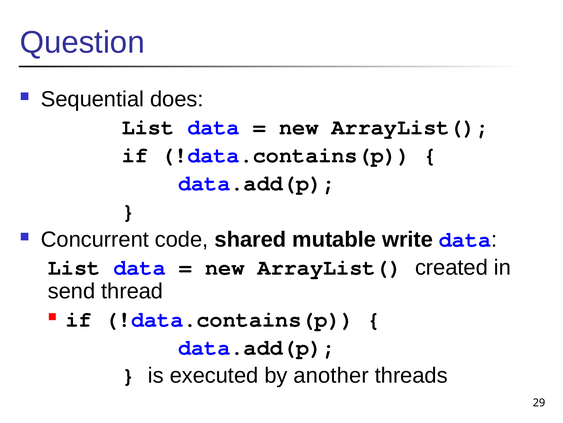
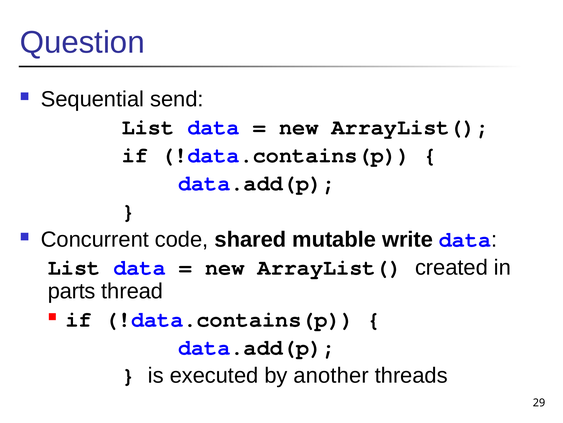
does: does -> send (177, 99)
send: send -> parts (72, 291)
